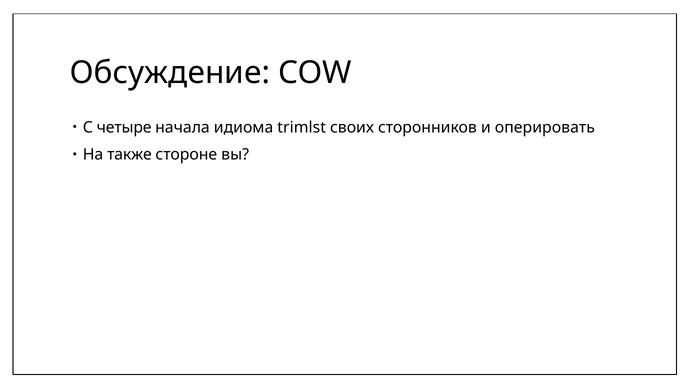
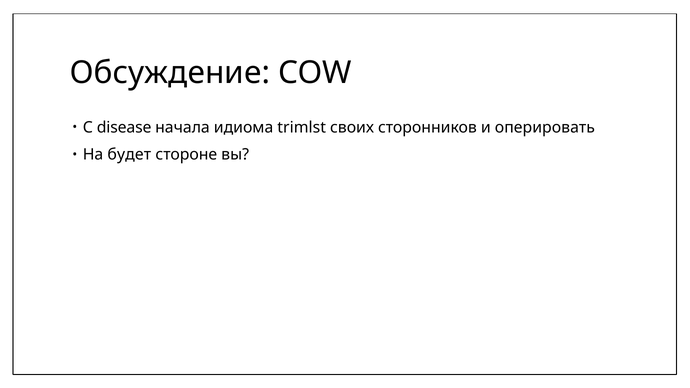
четыре: четыре -> disease (124, 127)
также: также -> будет (129, 155)
